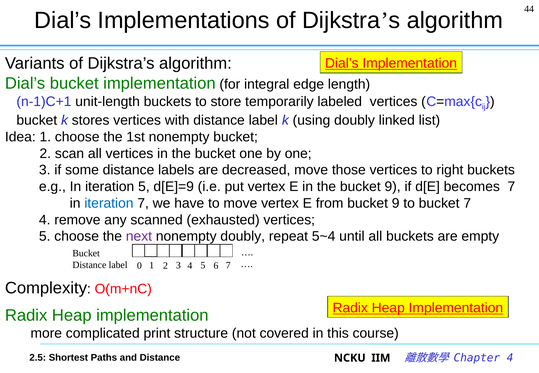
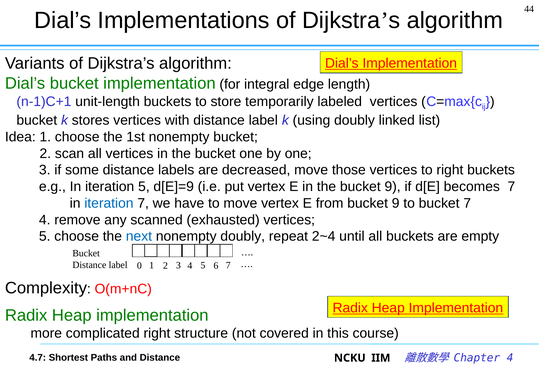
next colour: purple -> blue (139, 236)
5~4: 5~4 -> 2~4 (324, 236)
complicated print: print -> right (157, 334)
2.5: 2.5 -> 4.7 (38, 358)
